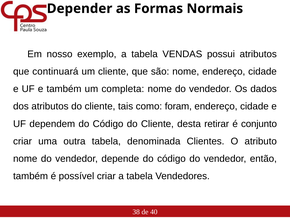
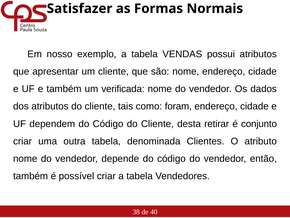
Depender: Depender -> Satisfazer (80, 9)
continuará: continuará -> apresentar (55, 71)
completa: completa -> verificada (123, 89)
